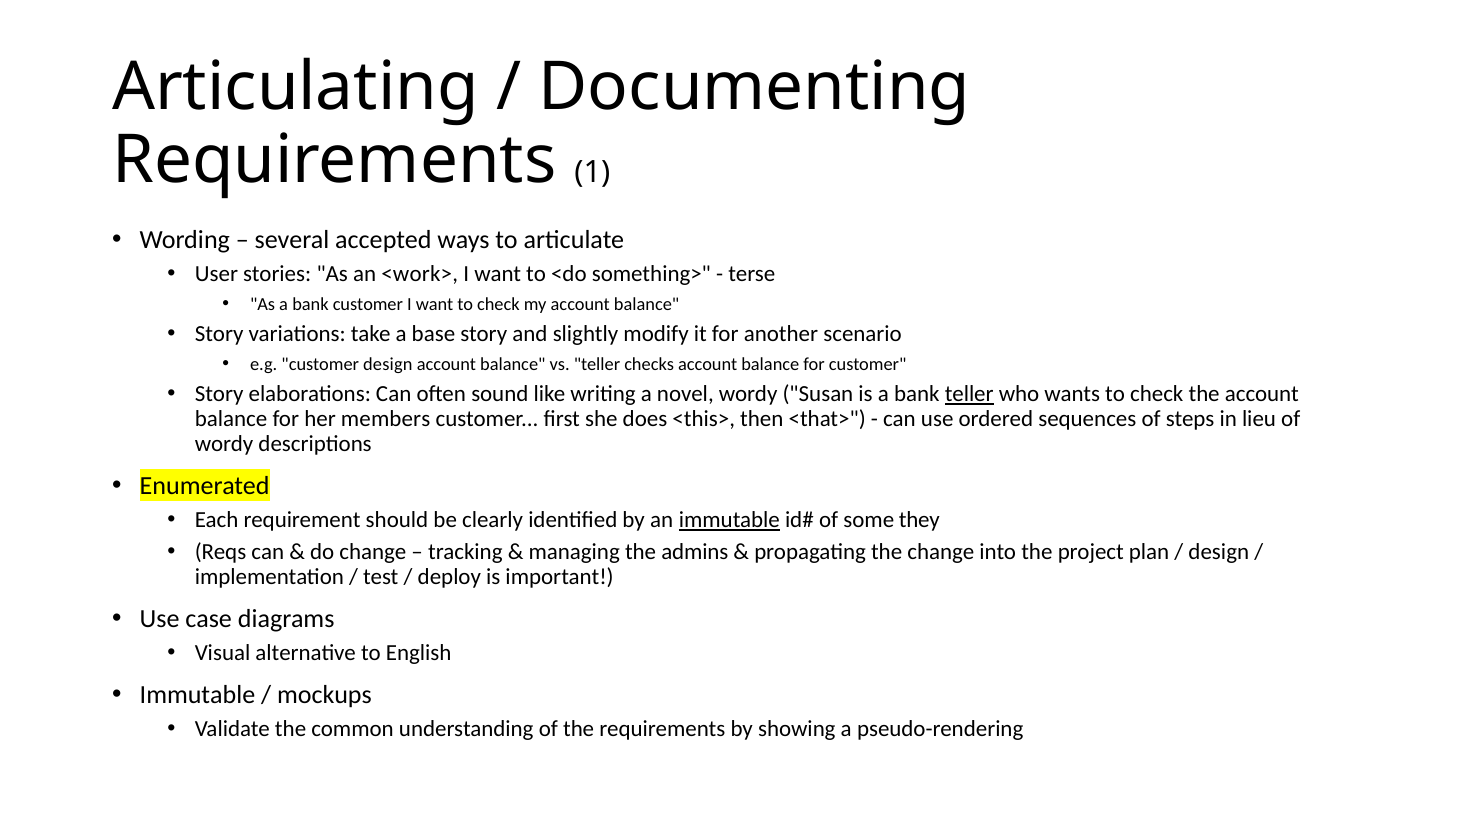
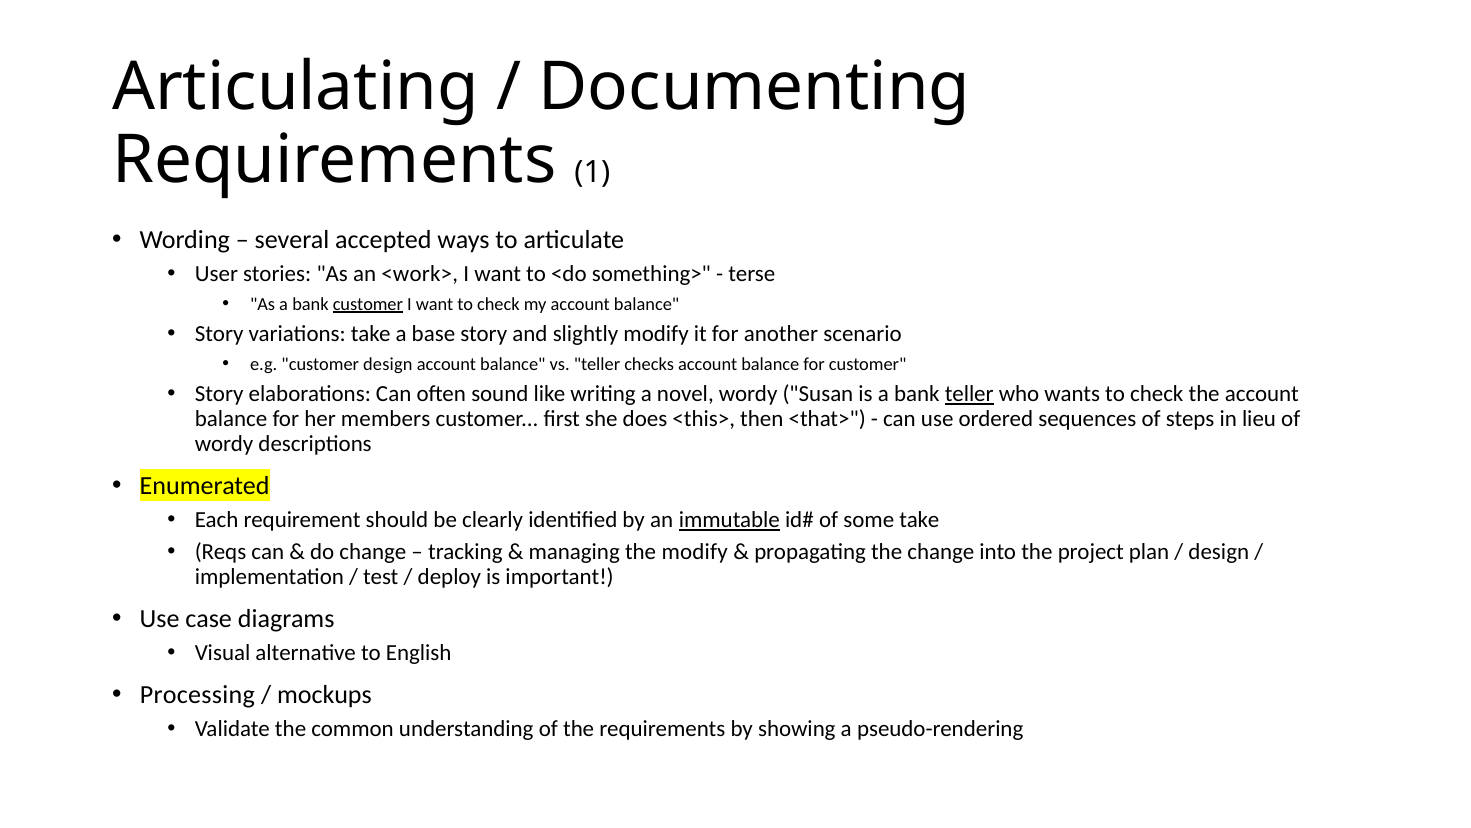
customer underline: none -> present (368, 304)
some they: they -> take (919, 519)
the admins: admins -> modify (695, 552)
Immutable: Immutable -> Processing (197, 695)
